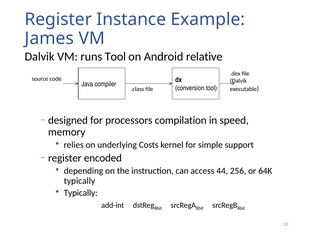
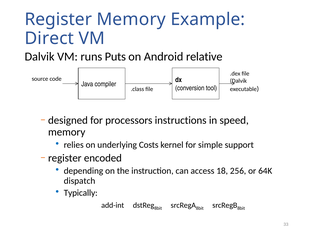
Register Instance: Instance -> Memory (131, 19)
James: James -> Direct (49, 38)
runs Tool: Tool -> Puts (115, 57)
compilation: compilation -> instructions (181, 120)
44: 44 -> 18 (222, 171)
typically: typically -> dispatch (80, 181)
